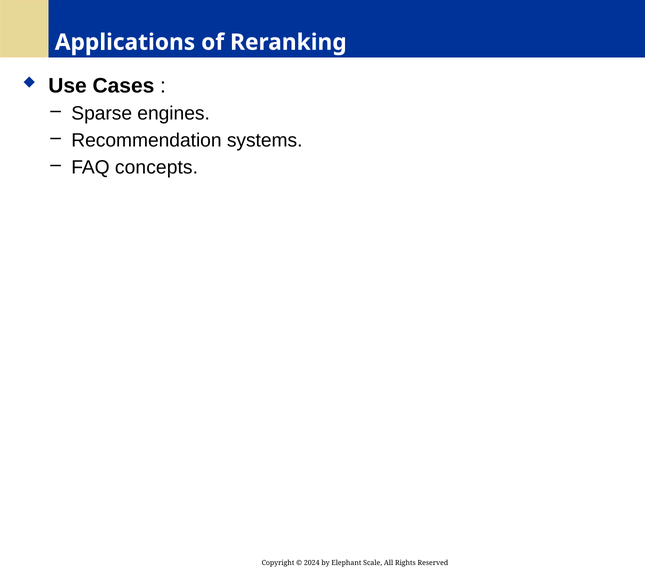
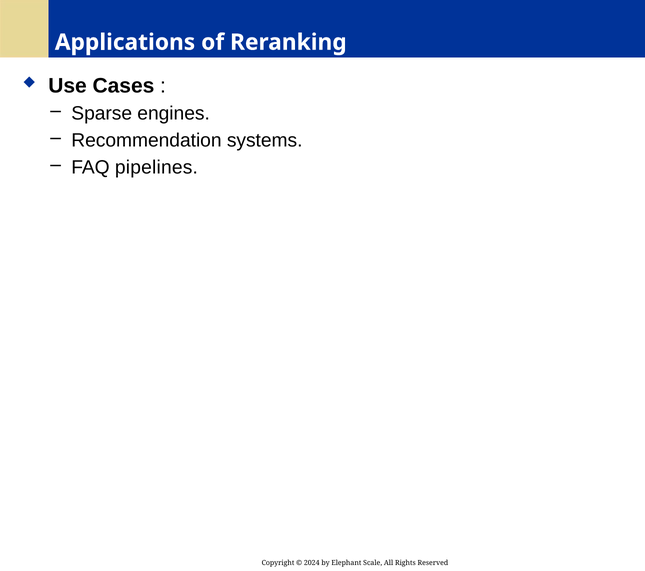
concepts: concepts -> pipelines (156, 167)
